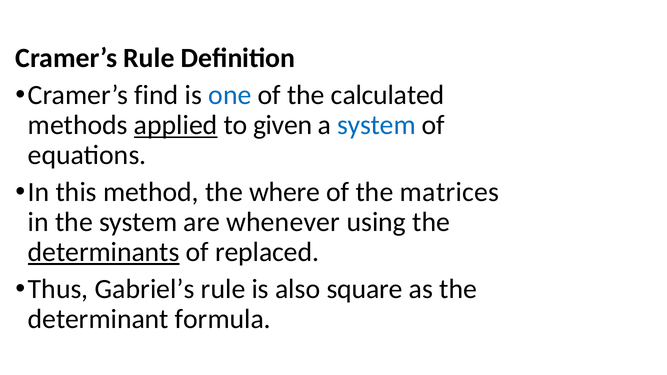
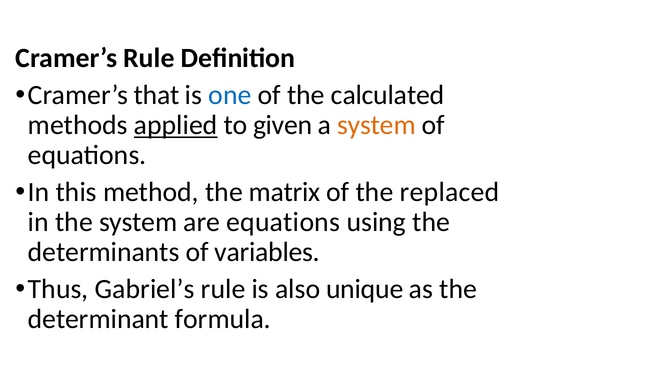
find: find -> that (157, 95)
system colour: blue -> orange (377, 125)
where: where -> matrix (285, 192)
matrices: matrices -> replaced (450, 192)
are whenever: whenever -> equations (283, 222)
determinants underline: present -> none (104, 252)
replaced: replaced -> variables (267, 252)
square: square -> unique (365, 289)
